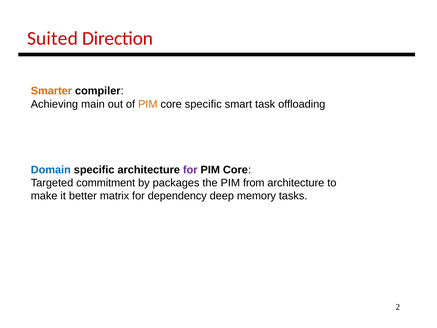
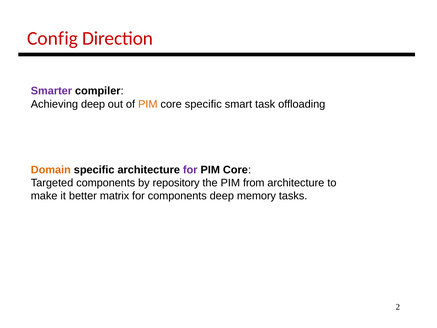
Suited: Suited -> Config (53, 39)
Smarter colour: orange -> purple (51, 91)
Achieving main: main -> deep (93, 104)
Domain colour: blue -> orange (51, 170)
Targeted commitment: commitment -> components (106, 183)
packages: packages -> repository (176, 183)
for dependency: dependency -> components (177, 196)
